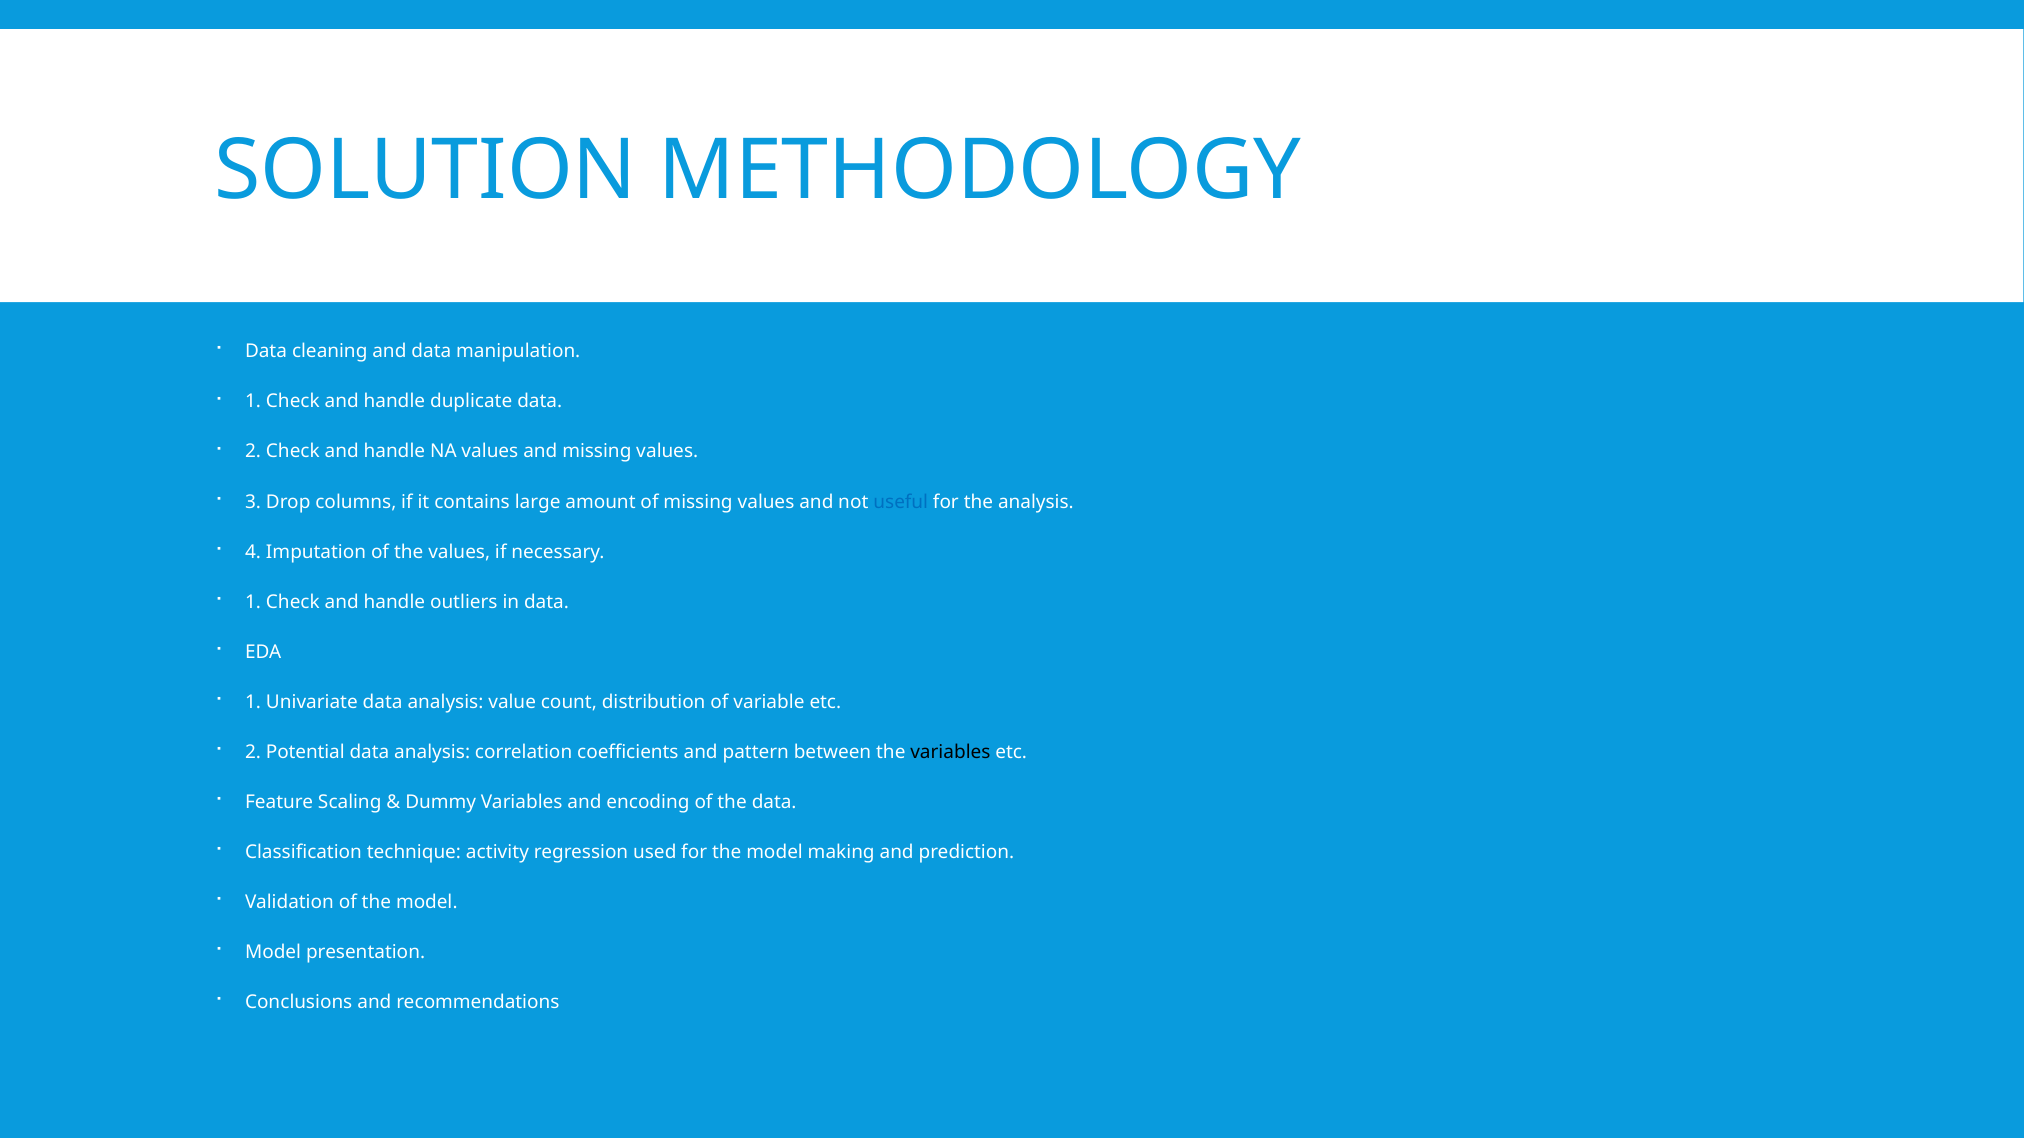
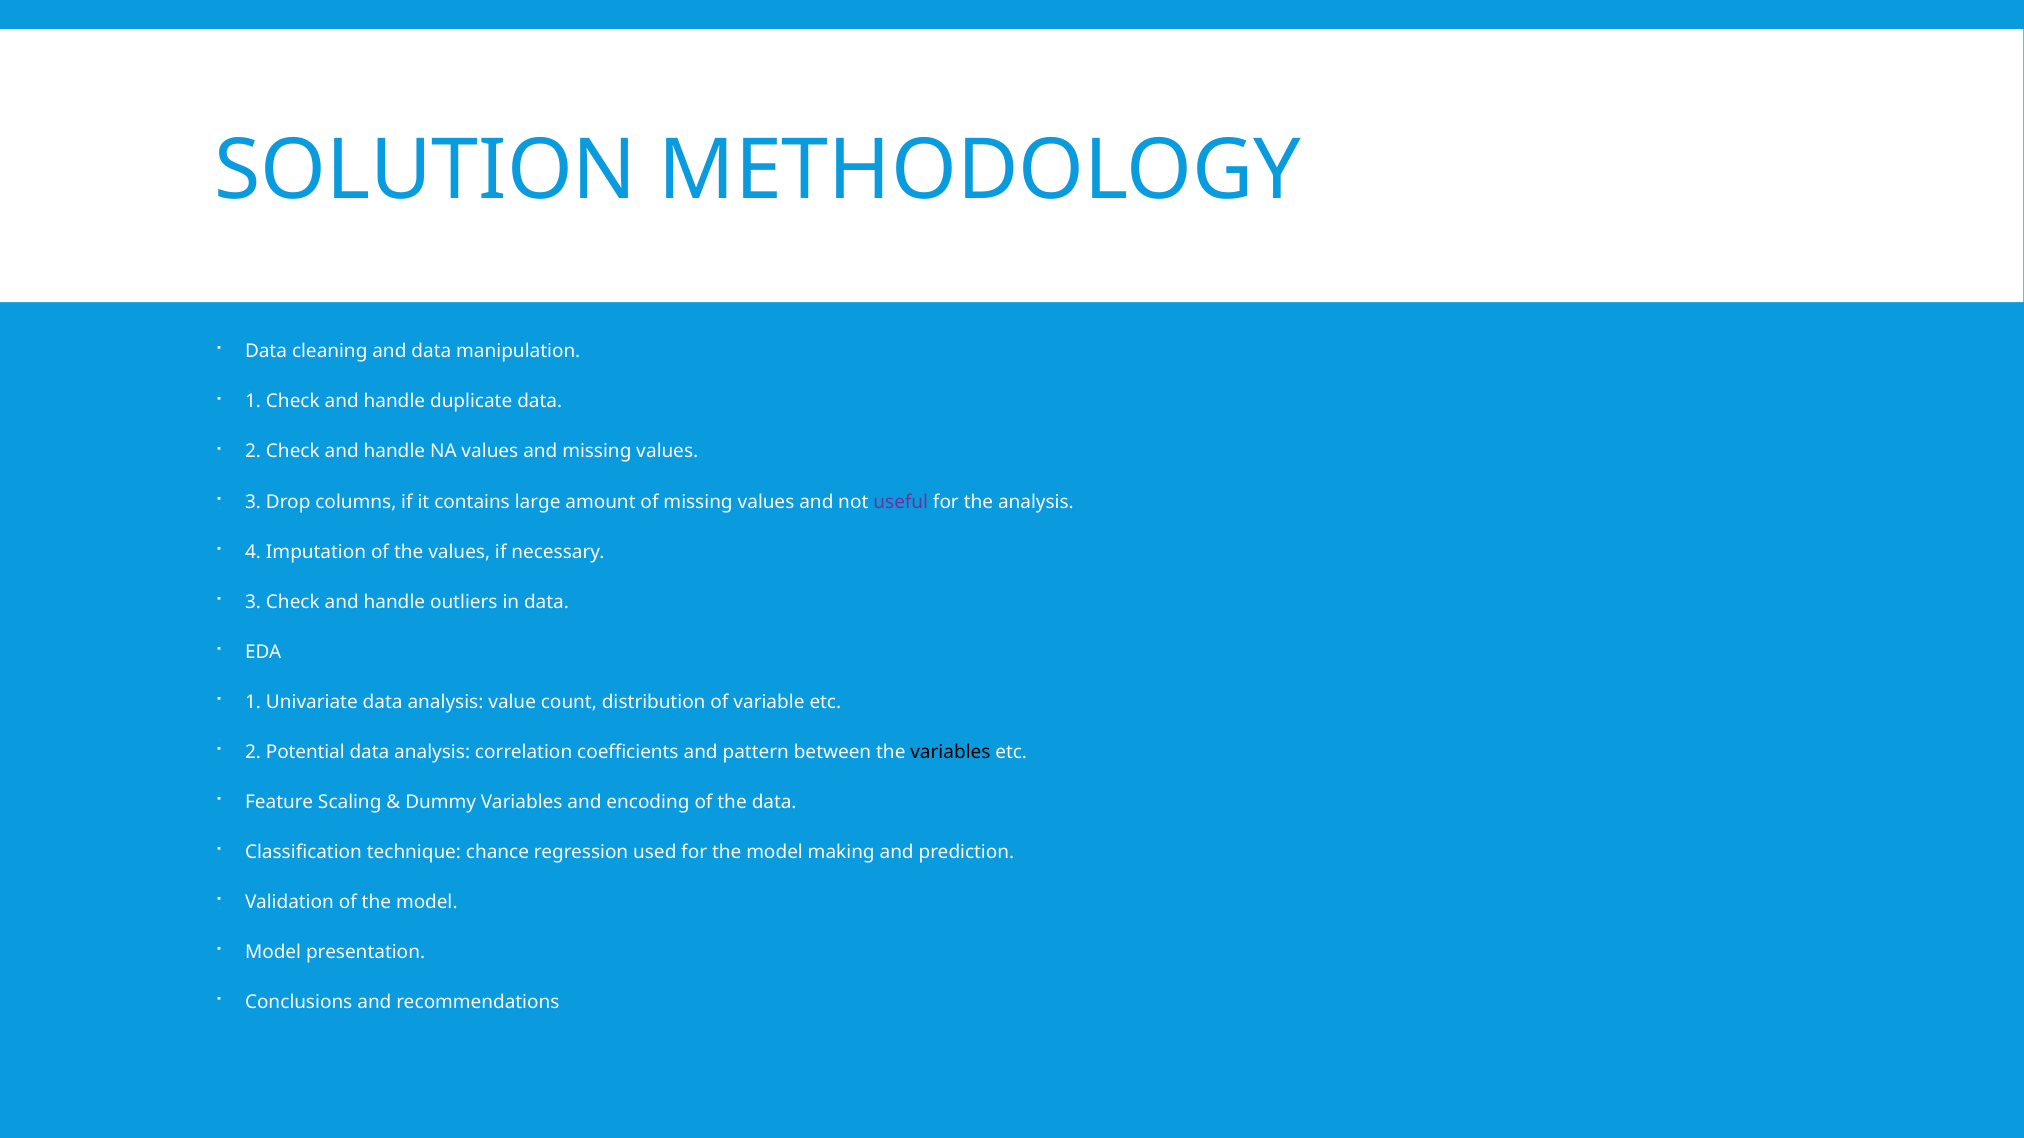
useful colour: blue -> purple (901, 502)
1: 1 -> 3 (253, 602)
activity: activity -> chance (498, 853)
